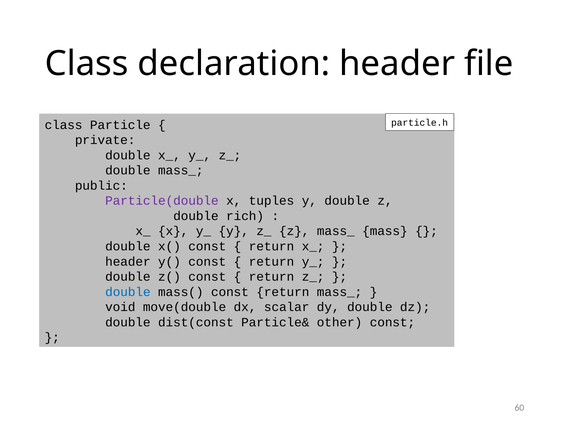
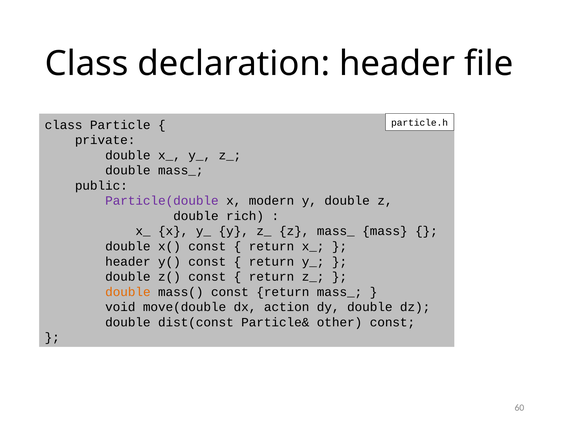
tuples: tuples -> modern (272, 201)
double colour: blue -> orange (128, 292)
scalar: scalar -> action (287, 307)
